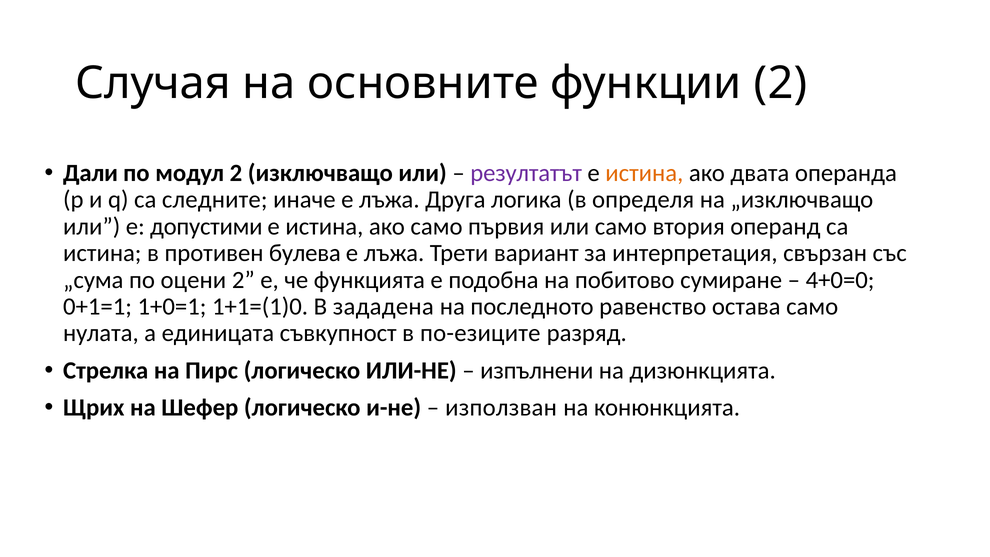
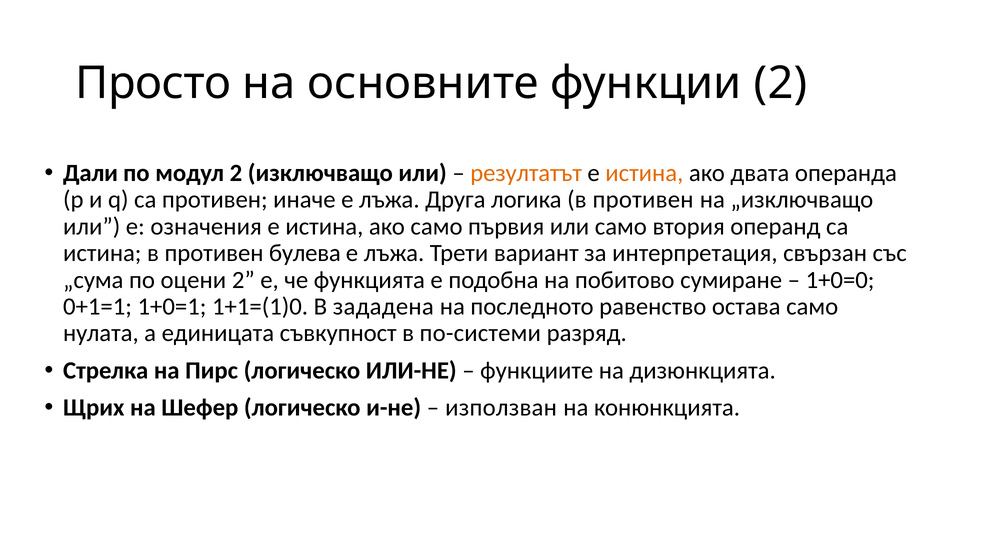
Случая: Случая -> Просто (153, 83)
резултатът colour: purple -> orange (526, 173)
са следните: следните -> противен (215, 200)
логика в определя: определя -> противен (643, 200)
допустими: допустими -> означения (206, 226)
4+0=0: 4+0=0 -> 1+0=0 (840, 280)
по-езиците: по-езиците -> по-системи (480, 333)
изпълнени: изпълнени -> функциите (537, 370)
